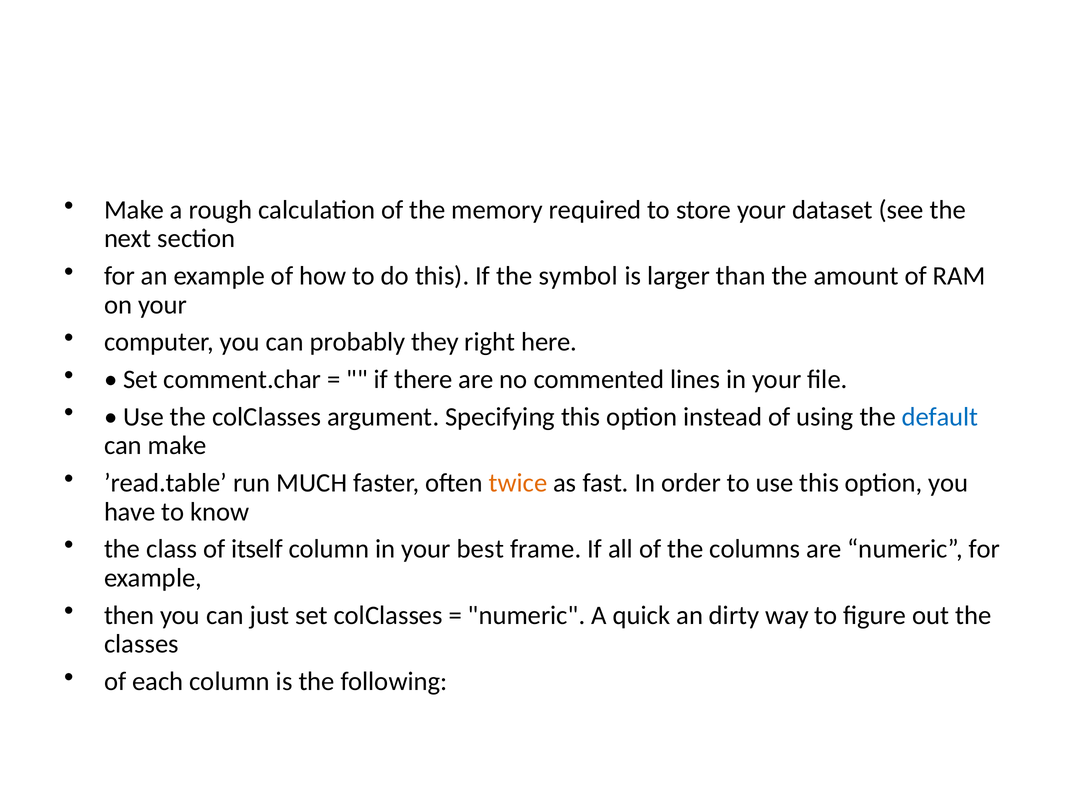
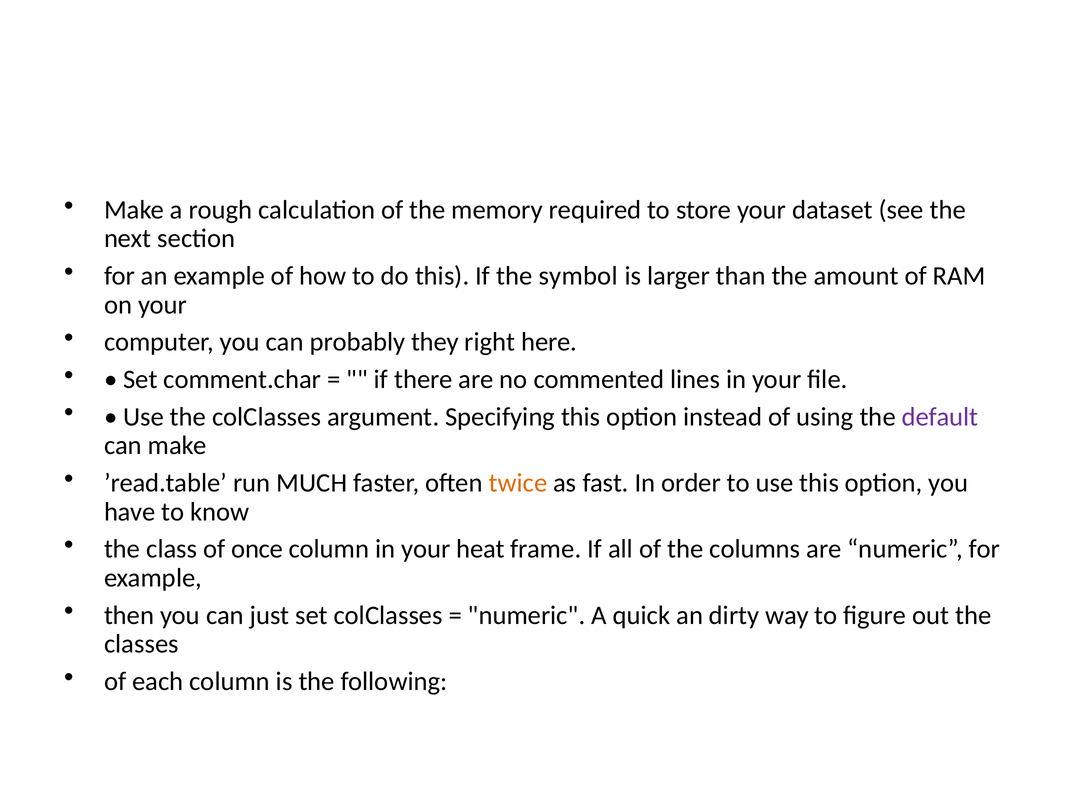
default colour: blue -> purple (940, 417)
itself: itself -> once (257, 549)
best: best -> heat (481, 549)
